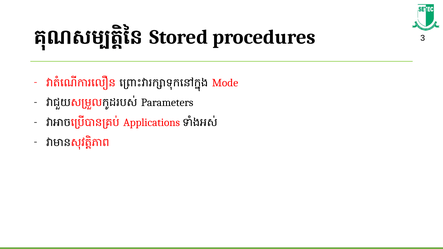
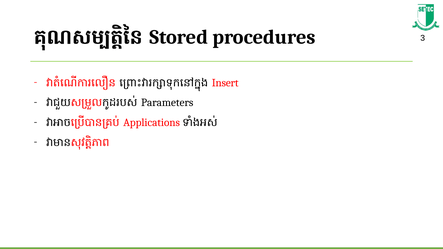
Mode: Mode -> Insert (225, 83)
